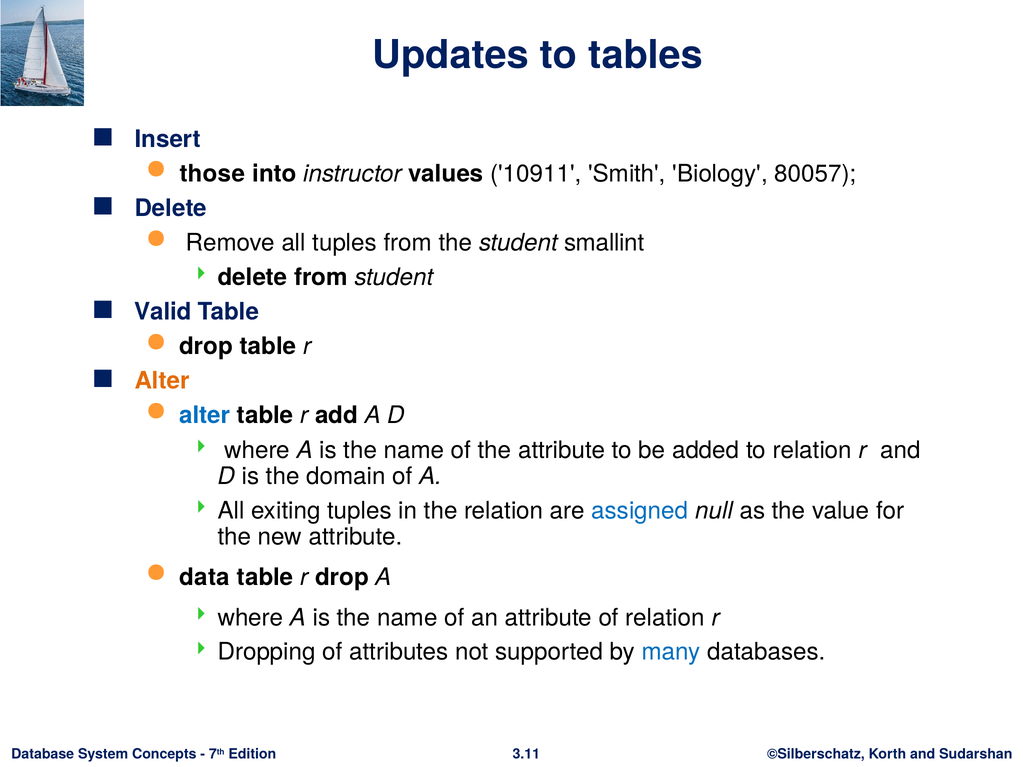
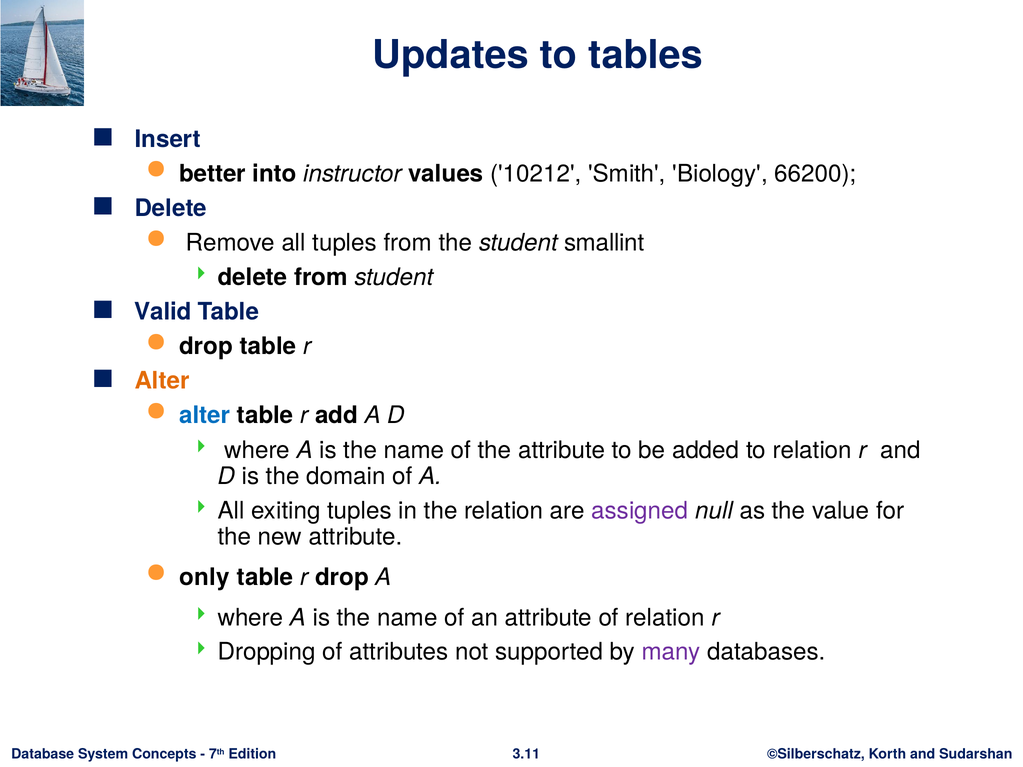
those: those -> better (213, 174)
10911: 10911 -> 10212 (536, 174)
80057: 80057 -> 66200 (815, 174)
assigned colour: blue -> purple (640, 511)
data: data -> only (205, 578)
many colour: blue -> purple (671, 652)
